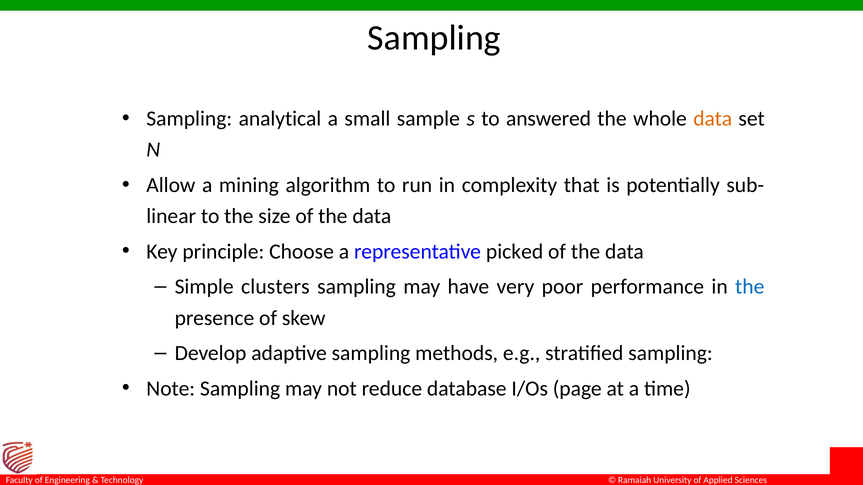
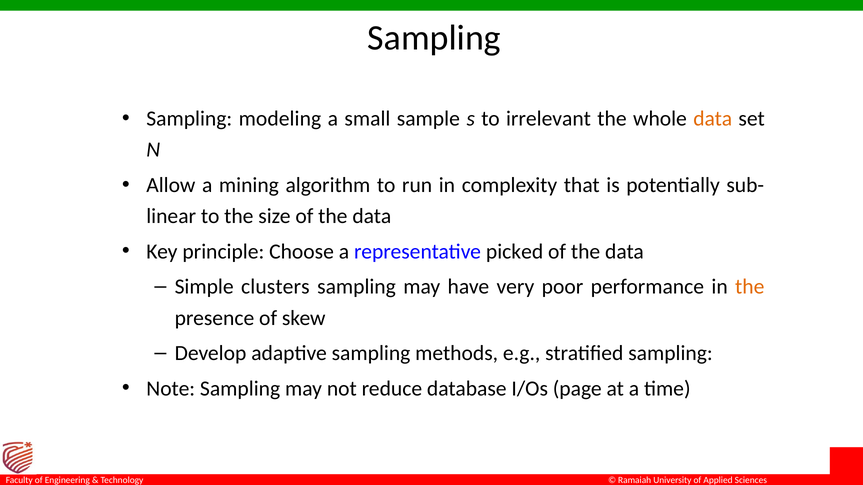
analytical: analytical -> modeling (280, 119)
answered: answered -> irrelevant (548, 119)
the colour: blue -> orange (750, 287)
